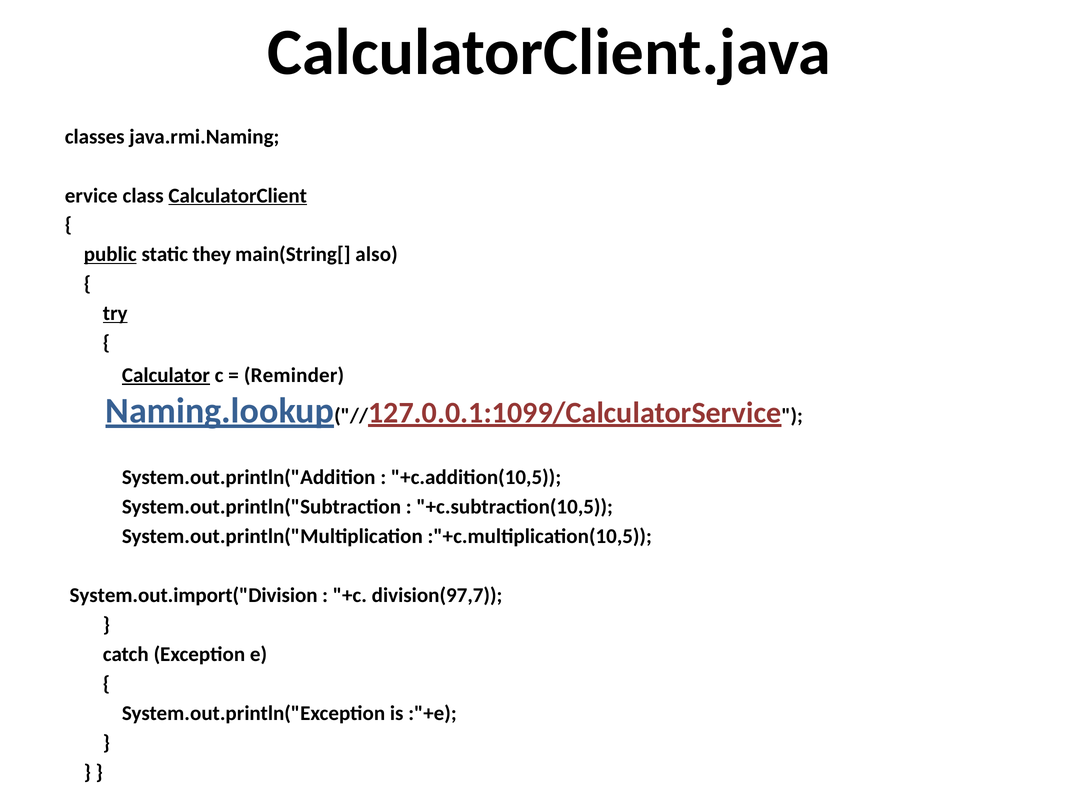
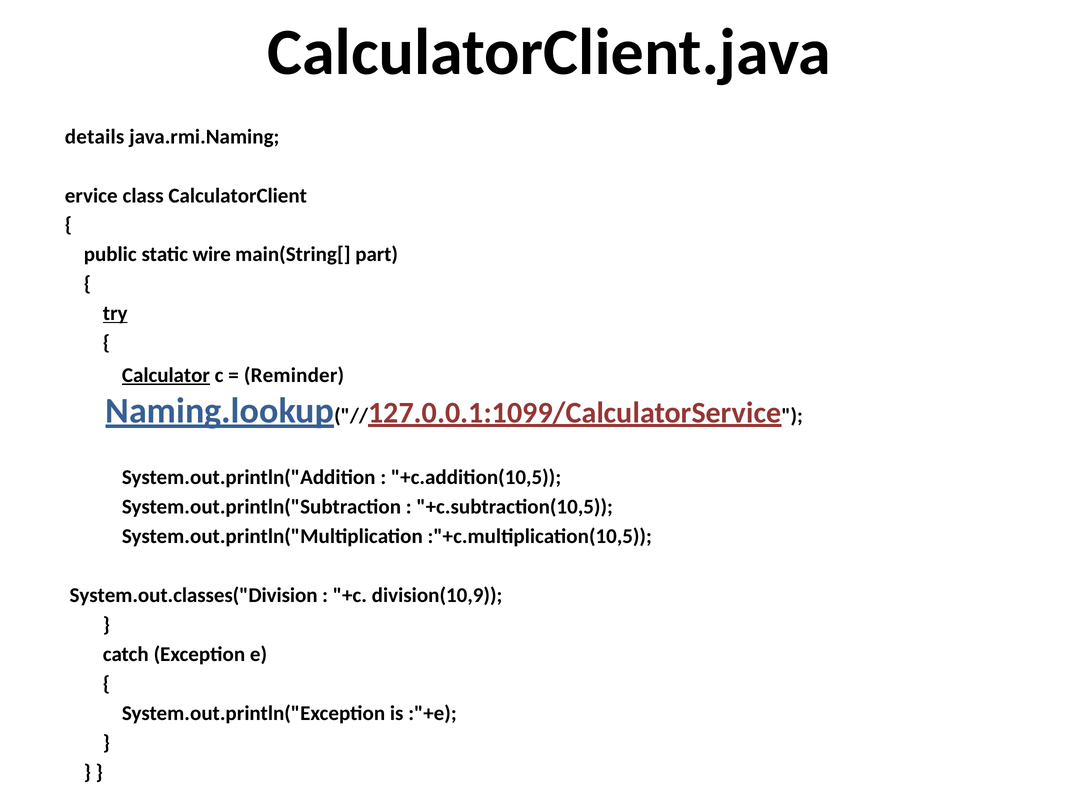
classes: classes -> details (95, 137)
CalculatorClient underline: present -> none (238, 196)
public underline: present -> none (110, 254)
they: they -> wire (212, 254)
also: also -> part (377, 254)
System.out.import("Division: System.out.import("Division -> System.out.classes("Division (194, 595)
division(97,7: division(97,7 -> division(10,9 (437, 595)
